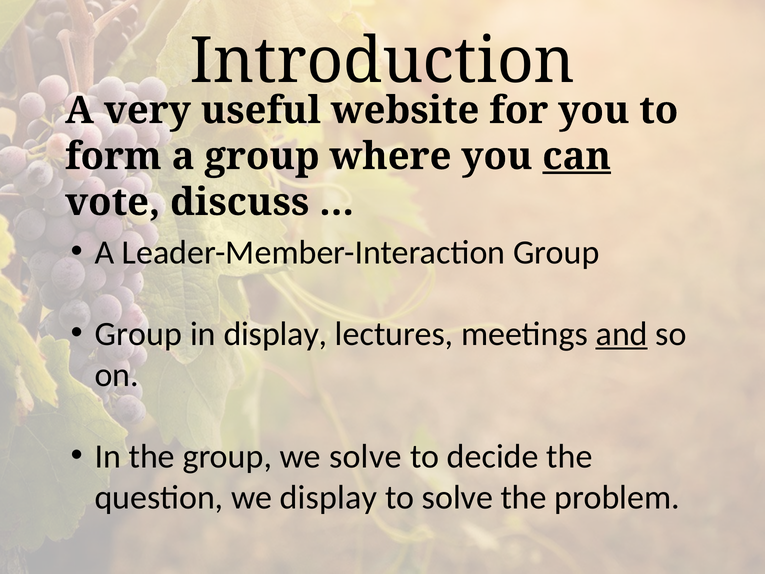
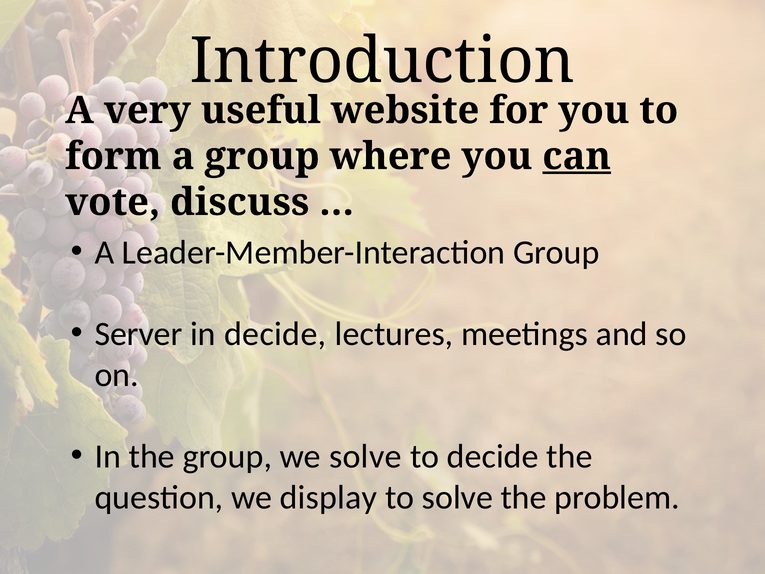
Group: Group -> Server (139, 334)
in display: display -> decide (275, 334)
and underline: present -> none (622, 334)
